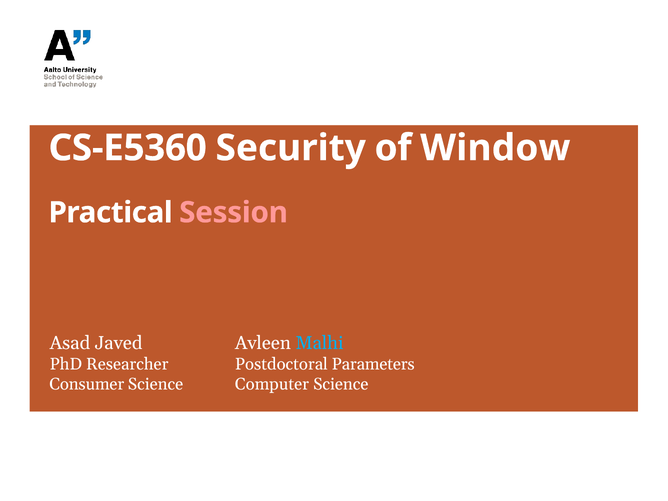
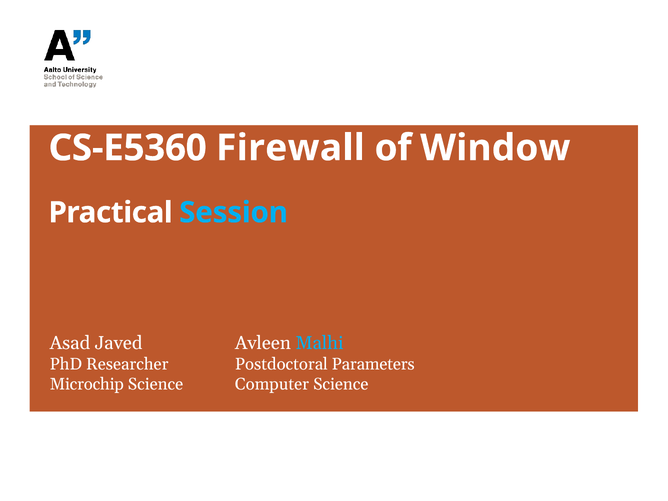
Security: Security -> Firewall (290, 148)
Session colour: pink -> light blue (234, 213)
Consumer: Consumer -> Microchip (87, 384)
